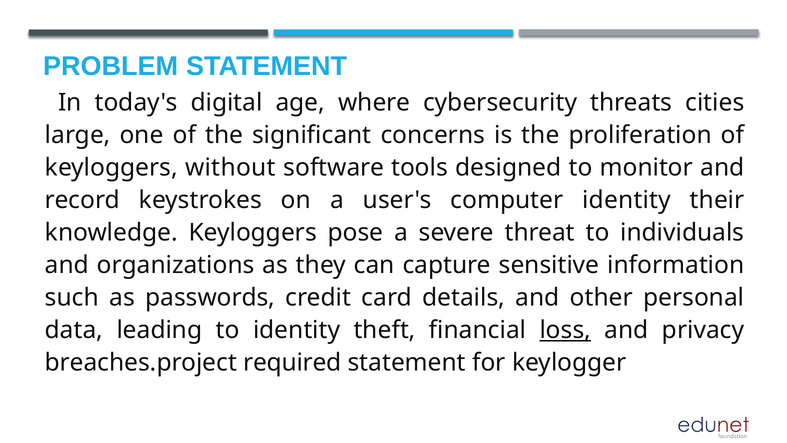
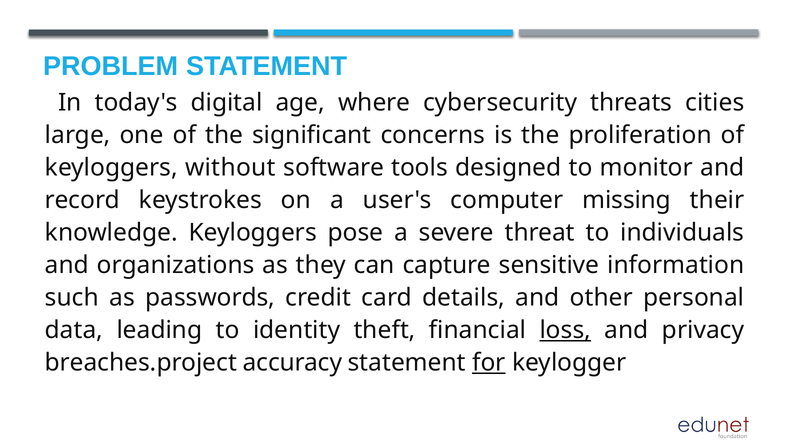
computer identity: identity -> missing (627, 200)
required: required -> accuracy (292, 363)
for underline: none -> present (489, 363)
